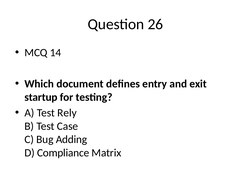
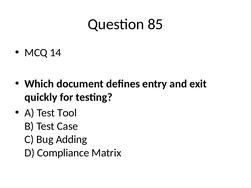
26: 26 -> 85 (155, 24)
startup: startup -> quickly (41, 97)
Rely: Rely -> Tool (67, 113)
